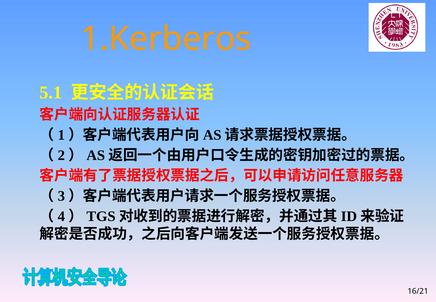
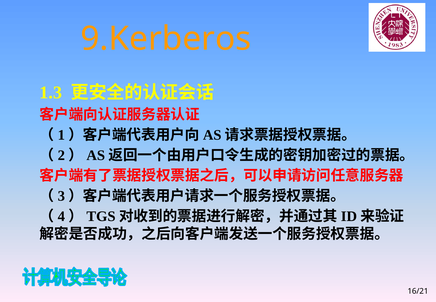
1.Kerberos: 1.Kerberos -> 9.Kerberos (166, 39)
5.1: 5.1 -> 1.3 (51, 93)
